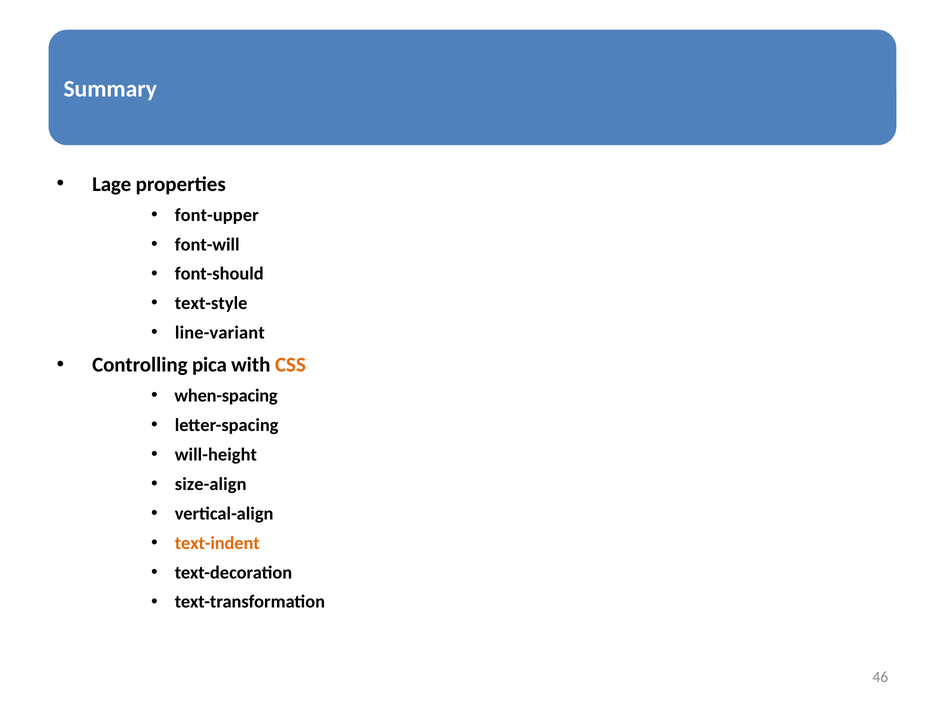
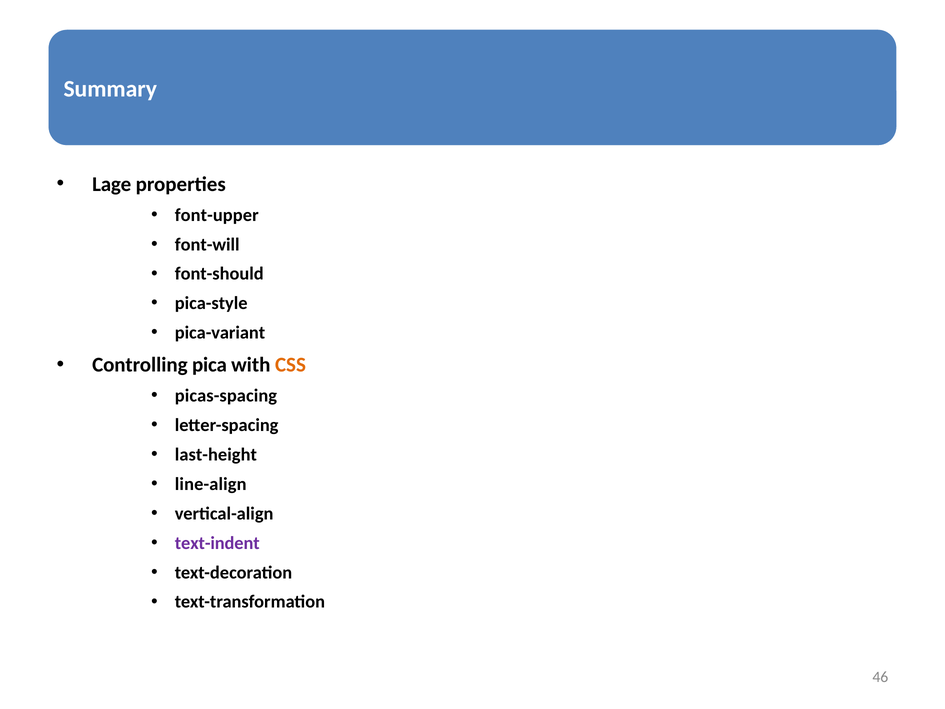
text-style: text-style -> pica-style (211, 303)
line-variant: line-variant -> pica-variant (220, 333)
when-spacing: when-spacing -> picas-spacing (226, 396)
will-height: will-height -> last-height (216, 455)
size-align: size-align -> line-align (211, 484)
text-indent colour: orange -> purple (217, 543)
